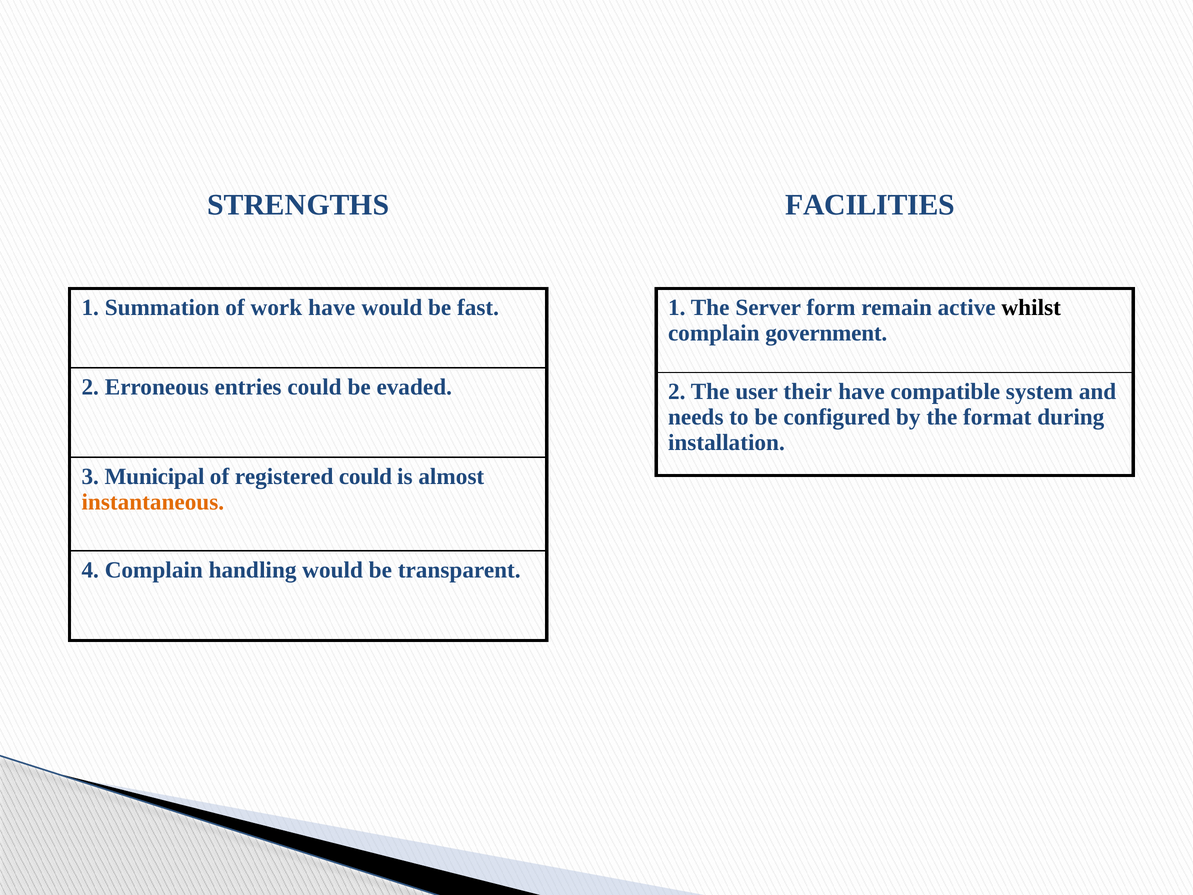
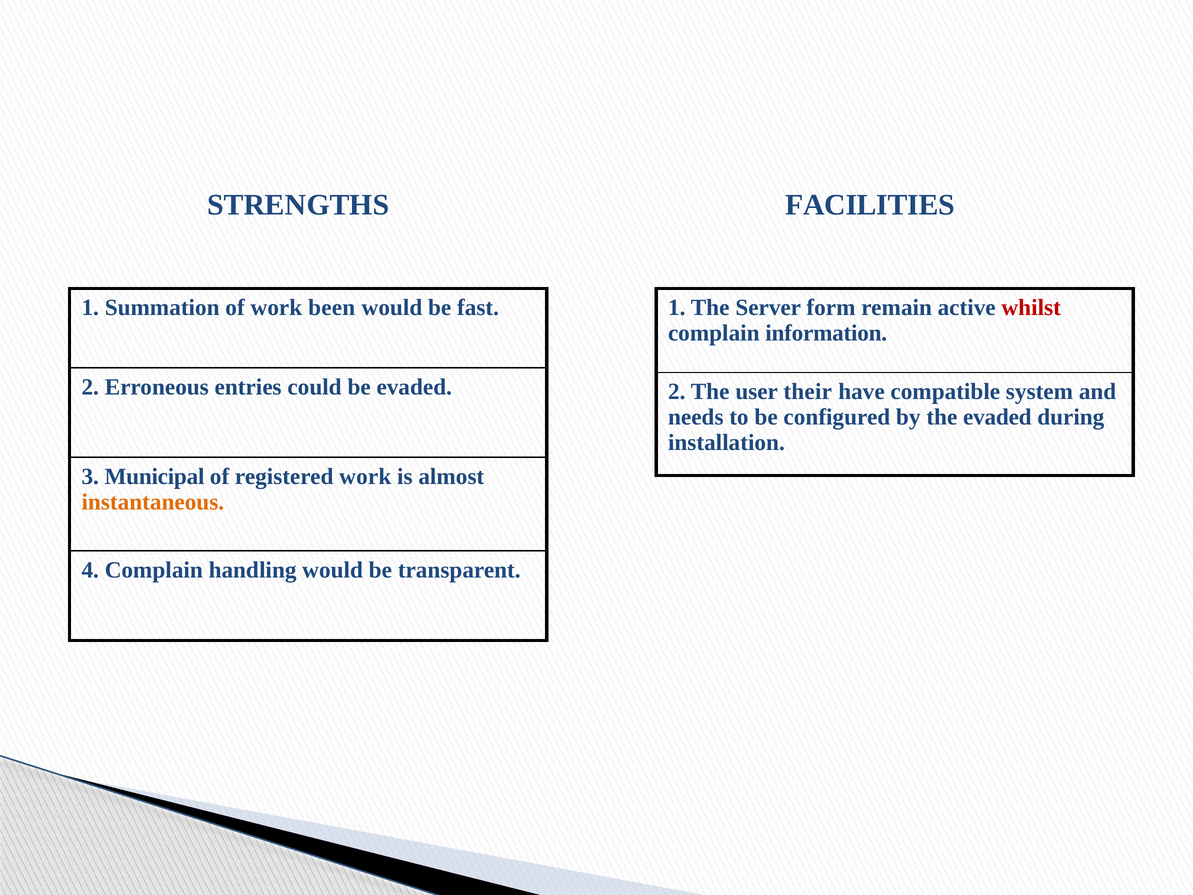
work have: have -> been (332, 307)
whilst colour: black -> red (1031, 307)
government: government -> information (826, 333)
the format: format -> evaded (997, 417)
registered could: could -> work (365, 476)
